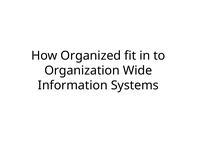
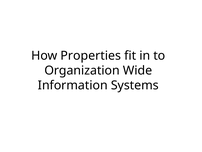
Organized: Organized -> Properties (91, 55)
